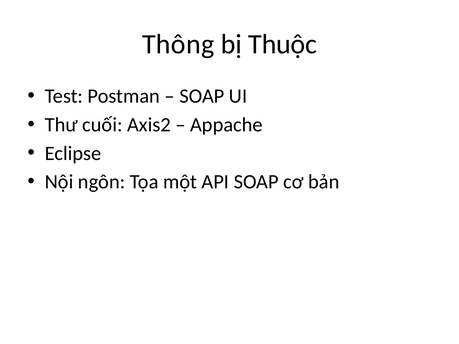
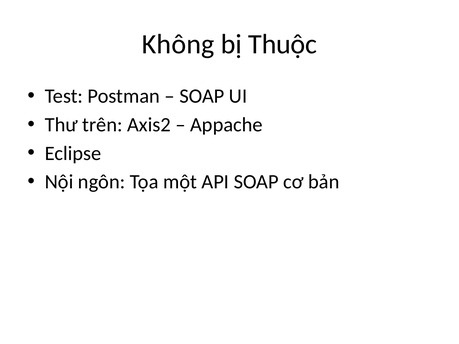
Thông: Thông -> Không (178, 44)
cuối: cuối -> trên (102, 125)
